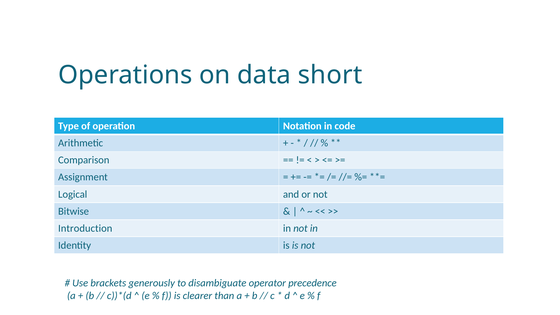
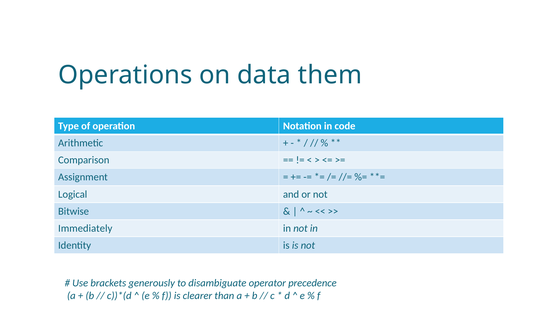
short: short -> them (330, 75)
Introduction: Introduction -> Immediately (85, 228)
